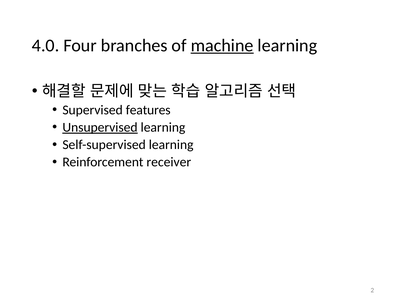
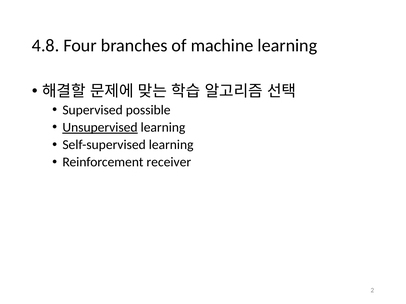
4.0: 4.0 -> 4.8 (46, 46)
machine underline: present -> none (222, 46)
features: features -> possible (148, 110)
